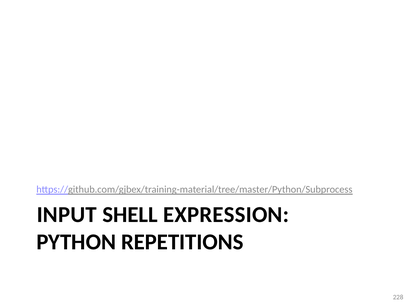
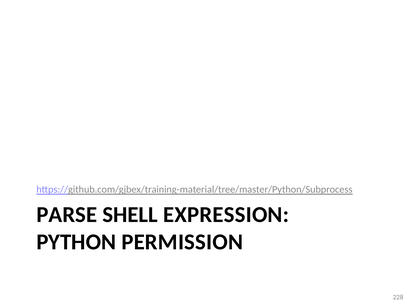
INPUT: INPUT -> PARSE (67, 214)
REPETITIONS: REPETITIONS -> PERMISSION (182, 242)
